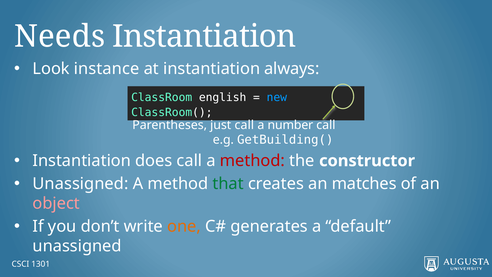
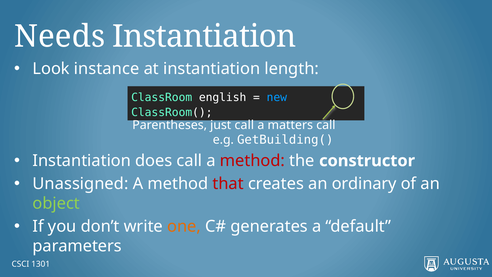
always: always -> length (292, 69)
number: number -> matters (290, 125)
that colour: green -> red (228, 184)
matches: matches -> ordinary (364, 184)
object colour: pink -> light green (56, 203)
unassigned: unassigned -> parameters (77, 246)
